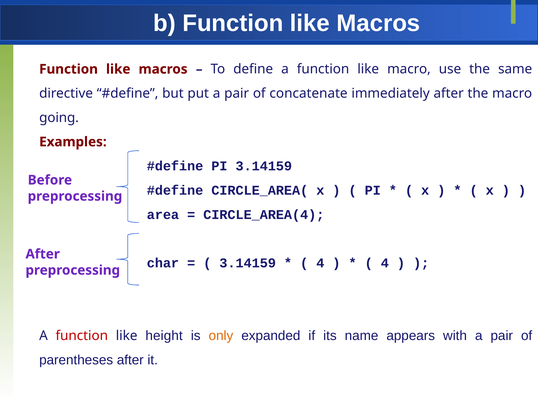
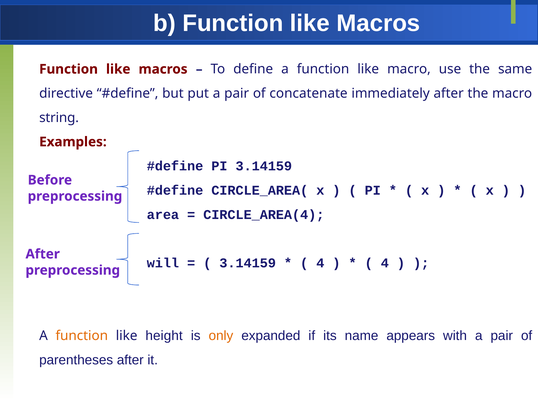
going: going -> string (59, 118)
char: char -> will (163, 263)
function colour: red -> orange (82, 335)
